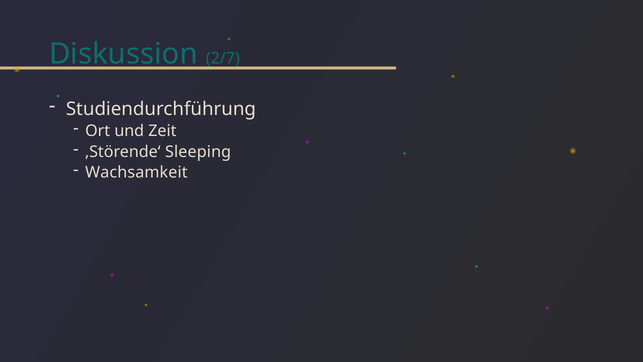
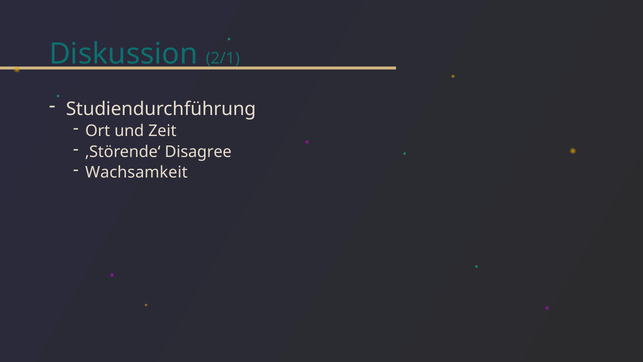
2/7: 2/7 -> 2/1 (223, 58)
Sleeping: Sleeping -> Disagree (198, 152)
